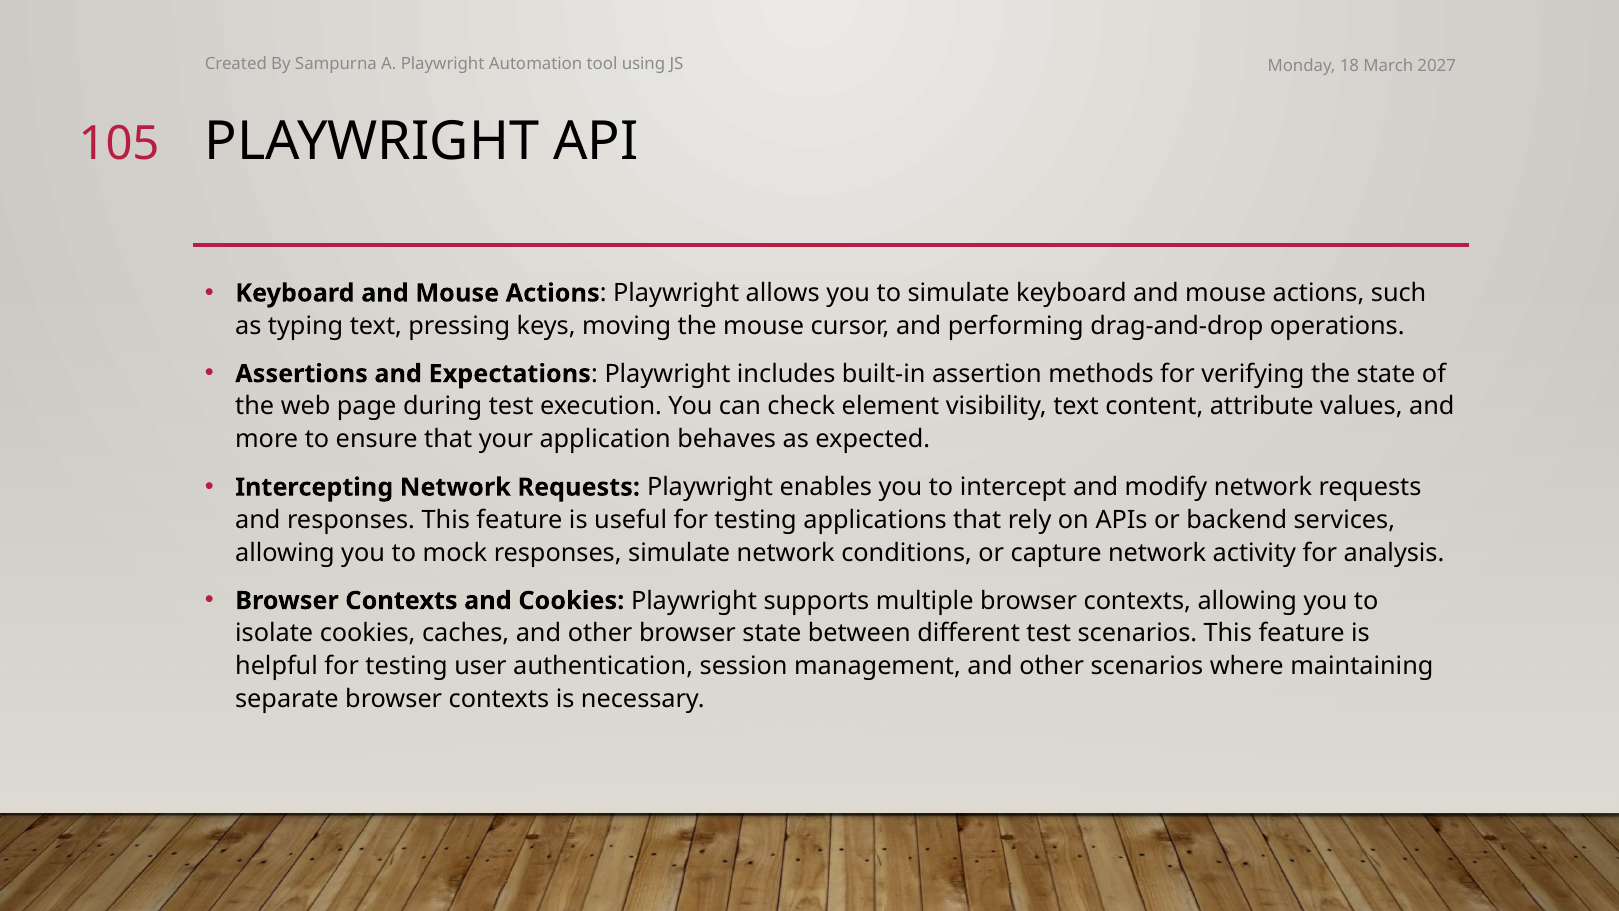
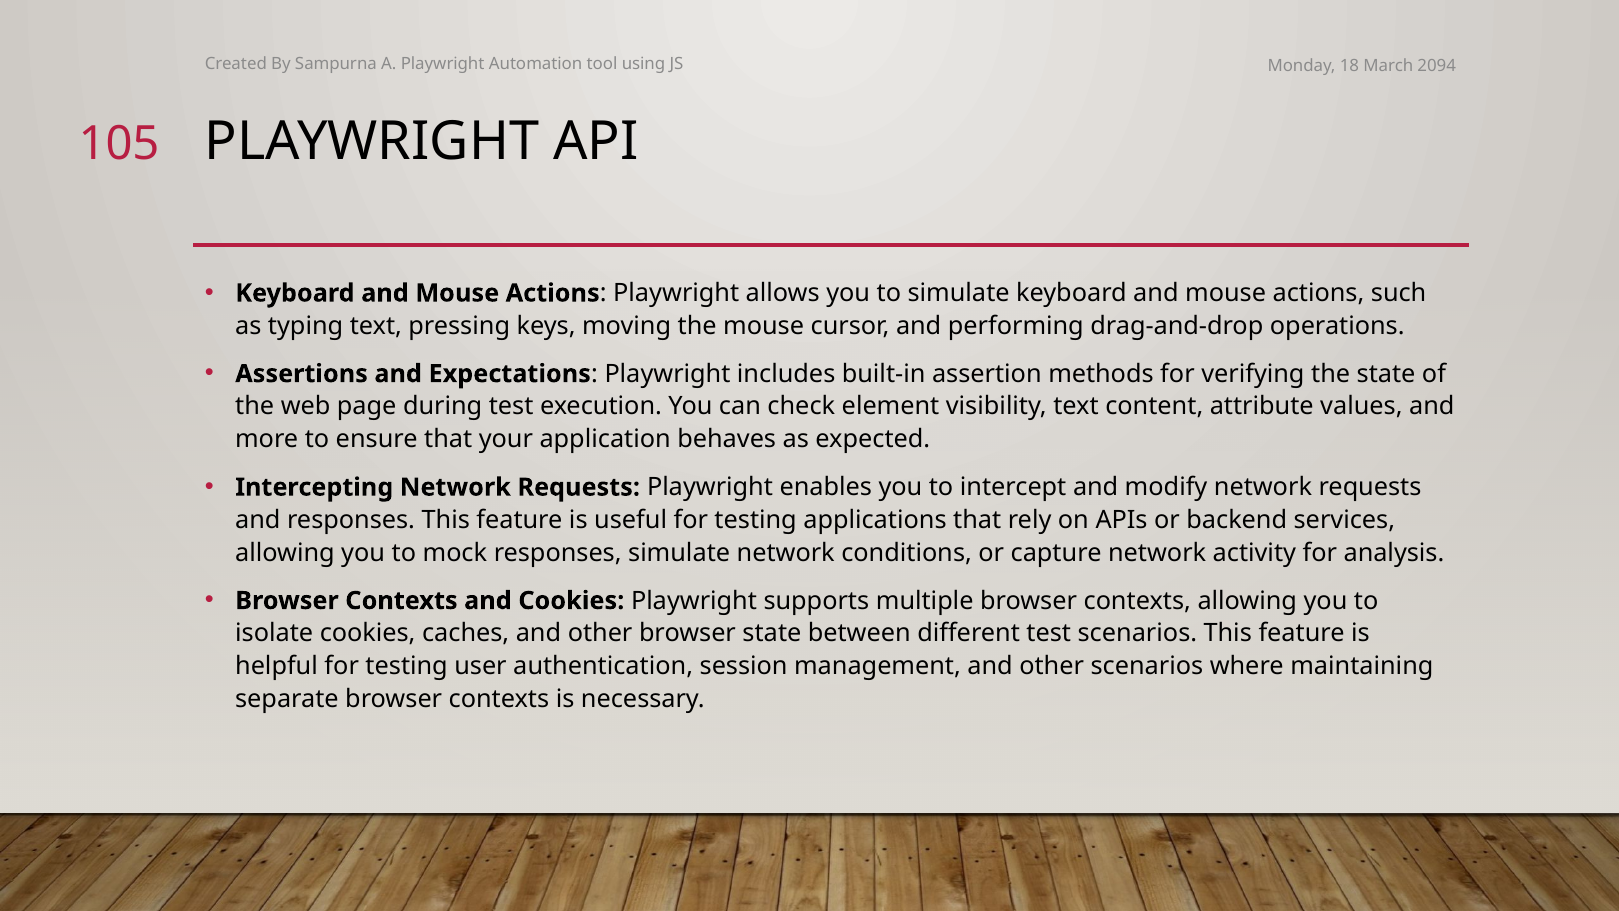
2027: 2027 -> 2094 (1437, 66)
